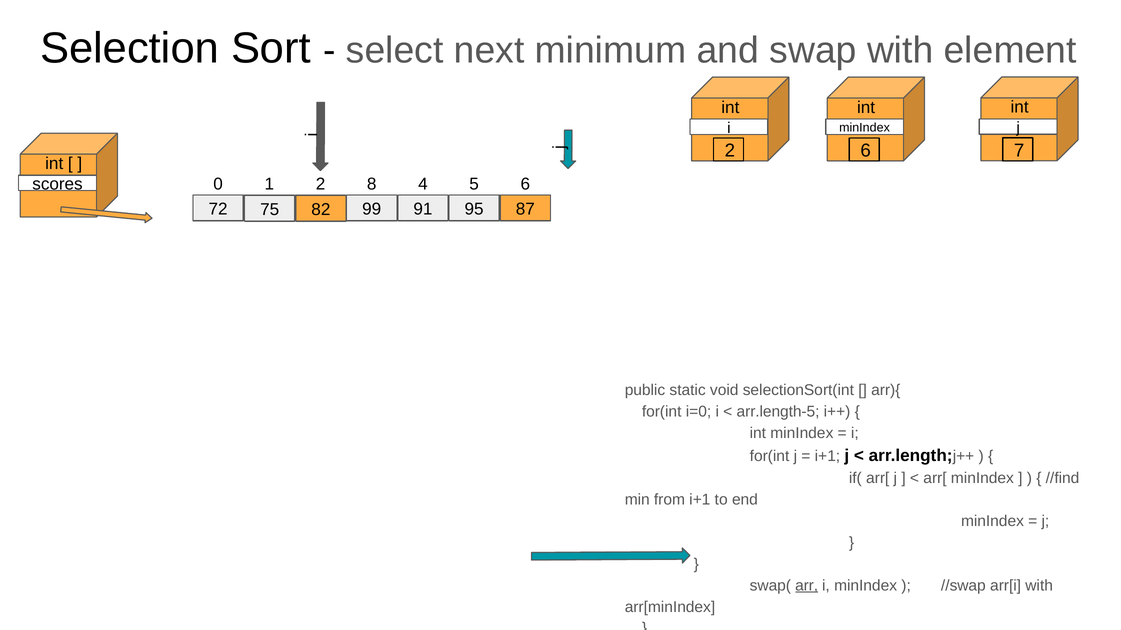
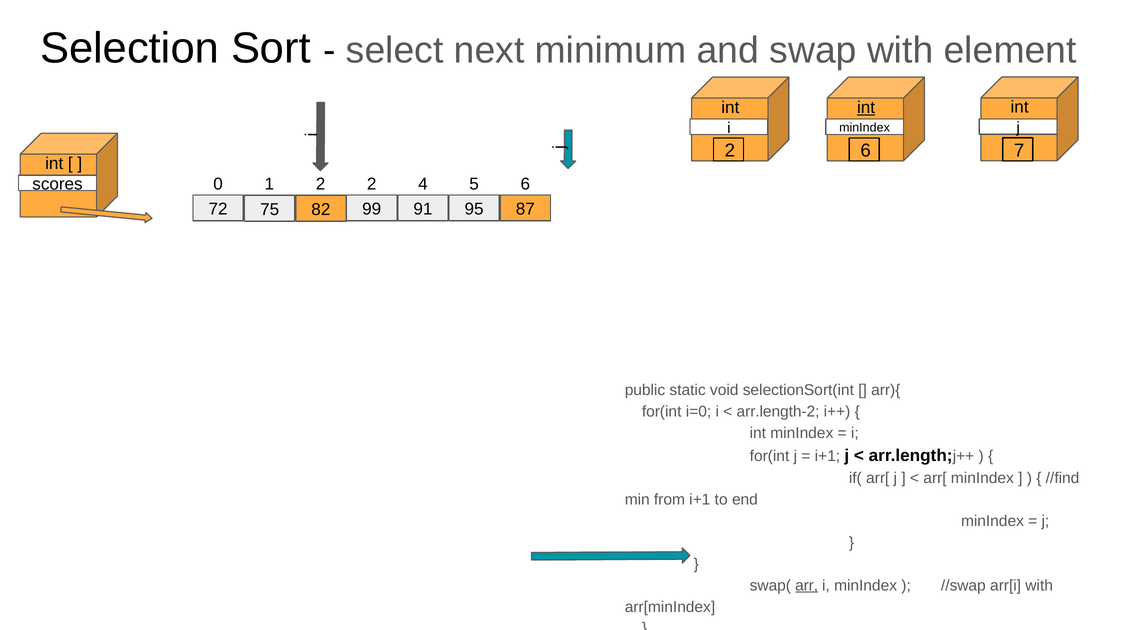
int underline: none -> present (866, 108)
2 8: 8 -> 2 (372, 184)
arr.length-5: arr.length-5 -> arr.length-2 (778, 412)
